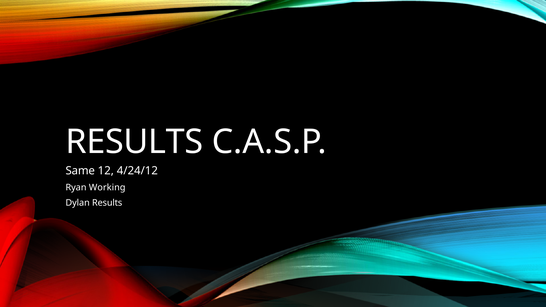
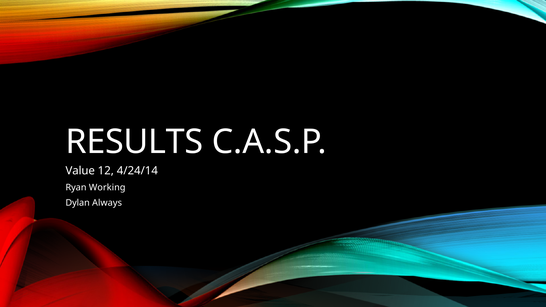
Same: Same -> Value (80, 171)
4/24/12: 4/24/12 -> 4/24/14 (137, 171)
Dylan Results: Results -> Always (107, 203)
